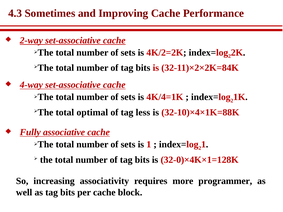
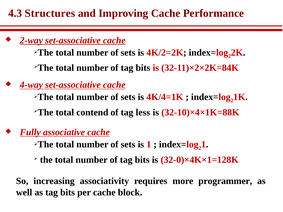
Sometimes: Sometimes -> Structures (50, 13)
optimal: optimal -> contend (92, 112)
